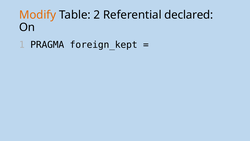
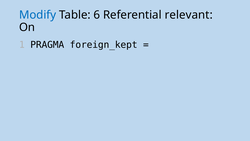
Modify colour: orange -> blue (38, 15)
2: 2 -> 6 (97, 15)
declared: declared -> relevant (189, 15)
